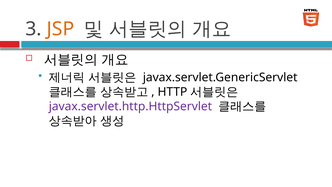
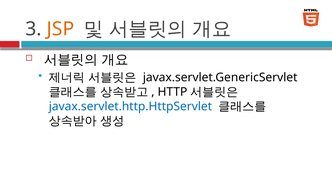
javax.servlet.http.HttpServlet colour: purple -> blue (130, 106)
